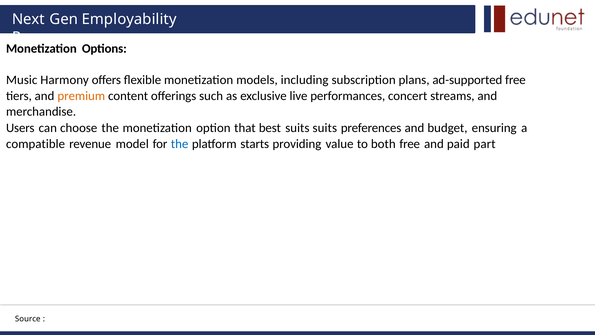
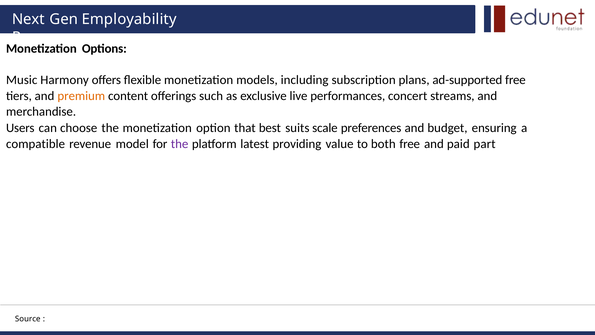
suits suits: suits -> scale (325, 128)
the colour: blue -> purple (180, 144)
starts: starts -> latest (255, 144)
